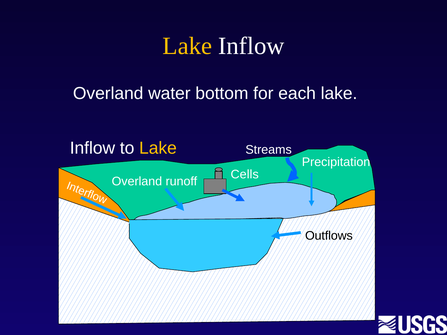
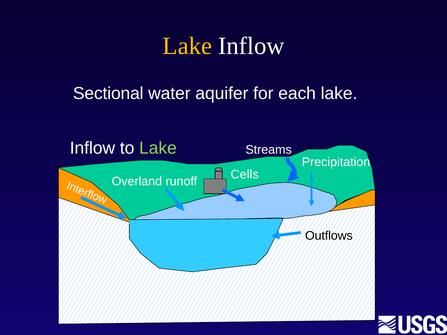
Overland: Overland -> Sectional (108, 93)
bottom: bottom -> aquifer (222, 93)
Lake colour: yellow -> light green (158, 148)
